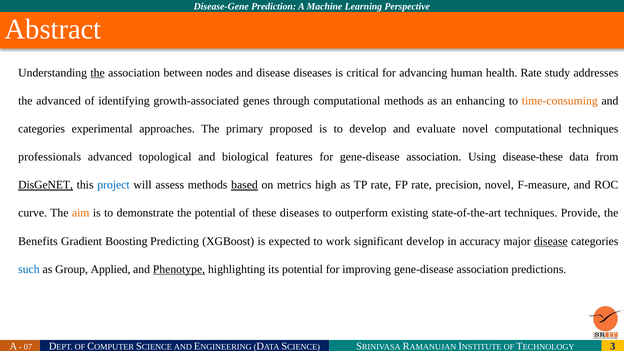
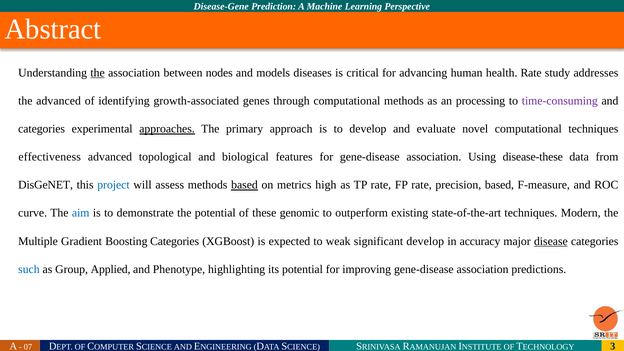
and disease: disease -> models (273, 73)
enhancing: enhancing -> processing (481, 101)
time-consuming colour: orange -> purple (560, 101)
approaches underline: none -> present (167, 129)
proposed: proposed -> approach (291, 129)
professionals: professionals -> effectiveness (50, 157)
DisGeNET underline: present -> none (46, 185)
precision novel: novel -> based (499, 185)
aim colour: orange -> blue (81, 213)
these diseases: diseases -> genomic (300, 213)
Provide: Provide -> Modern (581, 213)
Benefits: Benefits -> Multiple (38, 241)
Boosting Predicting: Predicting -> Categories (175, 241)
work: work -> weak (338, 241)
Phenotype underline: present -> none (179, 269)
